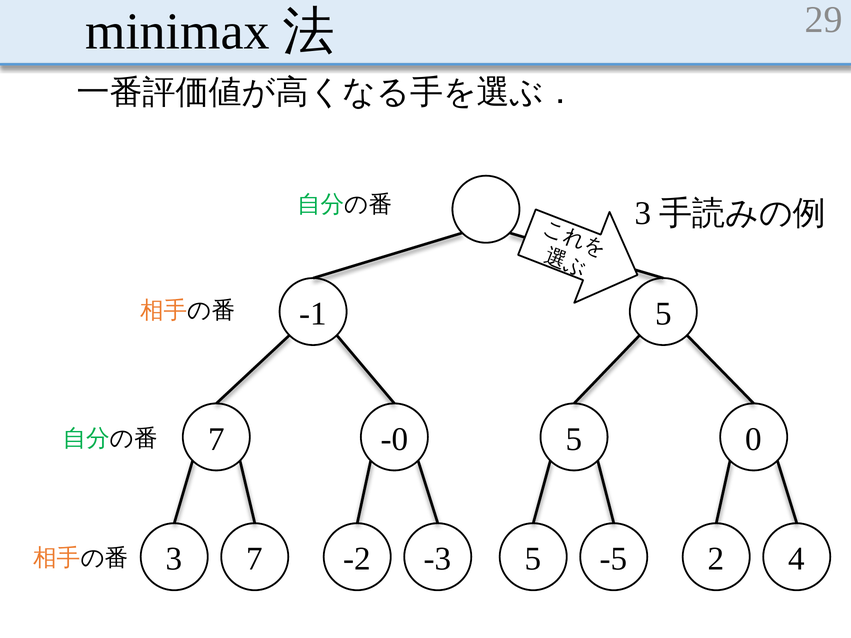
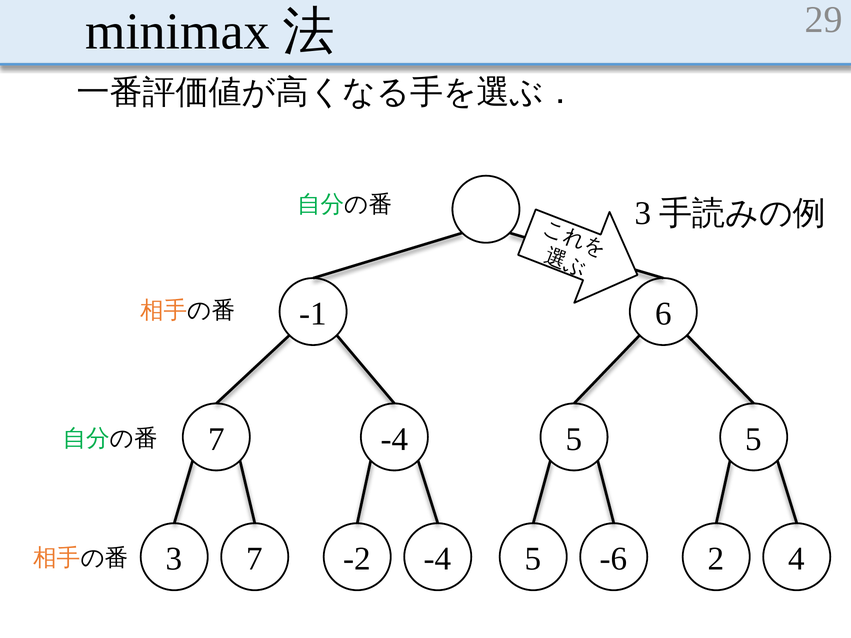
-1 5: 5 -> 6 (663, 314)
7 -0: -0 -> -4 (394, 439)
5 0: 0 -> 5 (754, 439)
-3: -3 -> -4 (438, 559)
-5: -5 -> -6 (614, 559)
